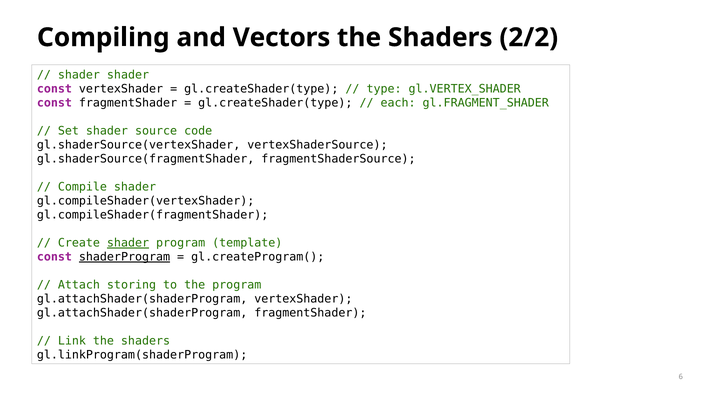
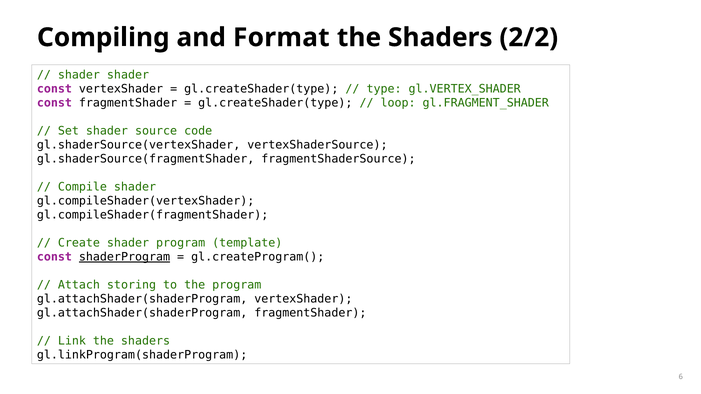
Vectors: Vectors -> Format (281, 38)
each: each -> loop (398, 103)
shader underline: present -> none (128, 243)
